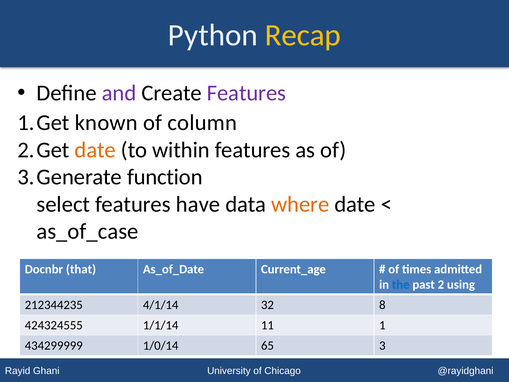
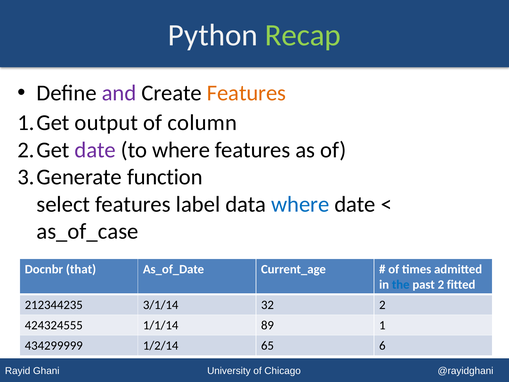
Recap colour: yellow -> light green (303, 35)
Features colour: purple -> orange (246, 93)
known: known -> output (106, 123)
date colour: orange -> purple (95, 150)
to within: within -> where (181, 150)
have: have -> label (198, 204)
where colour: orange -> blue (300, 204)
using: using -> fitted (461, 285)
4/1/14: 4/1/14 -> 3/1/14 (161, 305)
32 8: 8 -> 2 (382, 305)
11: 11 -> 89 (267, 325)
1/0/14: 1/0/14 -> 1/2/14 (161, 345)
3: 3 -> 6 (382, 345)
